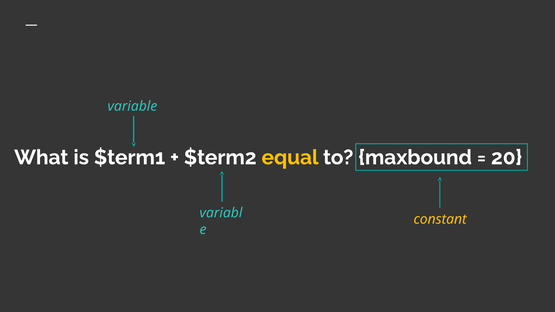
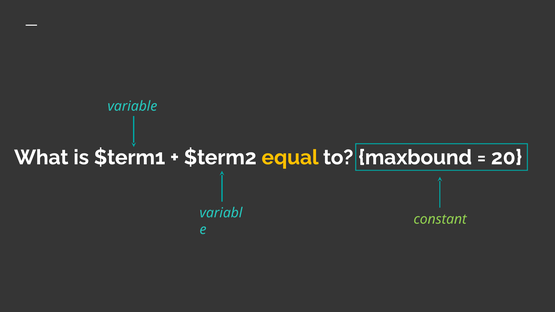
constant colour: yellow -> light green (440, 219)
